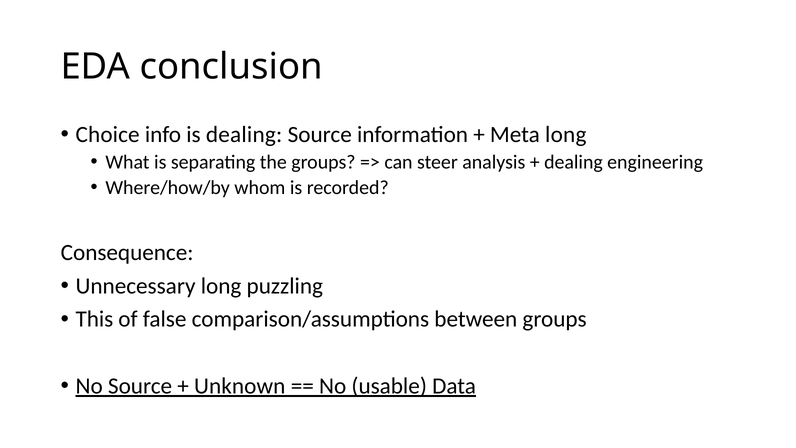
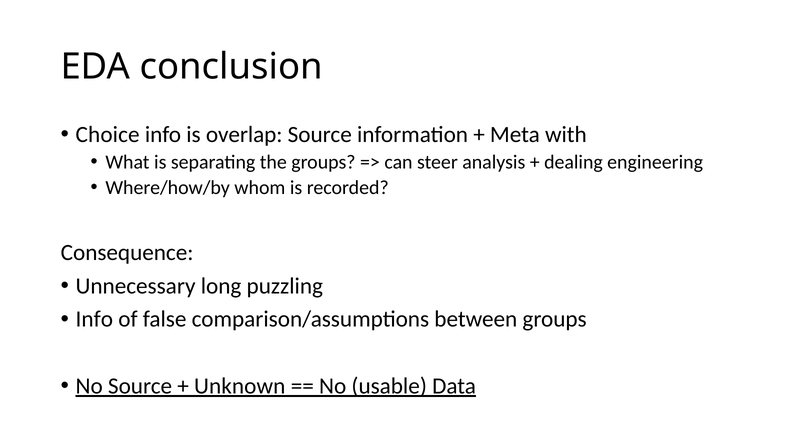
is dealing: dealing -> overlap (244, 135)
Meta long: long -> with (566, 135)
This: This -> Info (94, 319)
